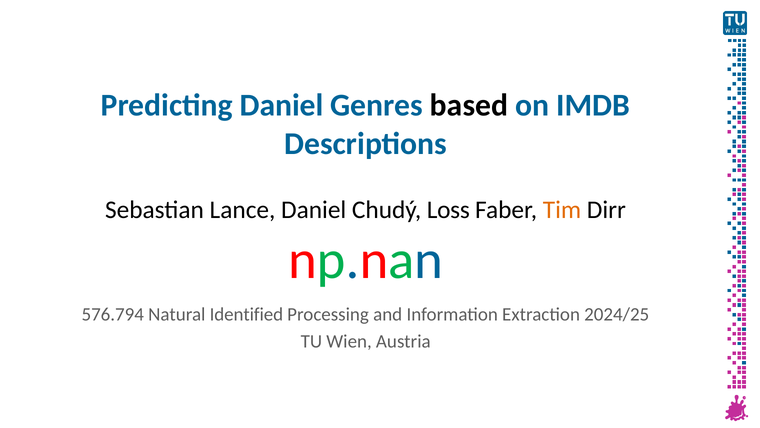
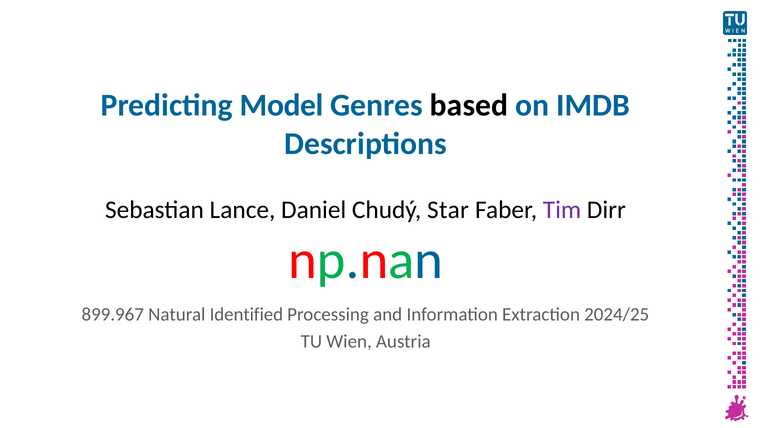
Predicting Daniel: Daniel -> Model (282, 105)
Loss: Loss -> Star (448, 210)
Tim colour: orange -> purple (562, 210)
576.794: 576.794 -> 899.967 (113, 314)
